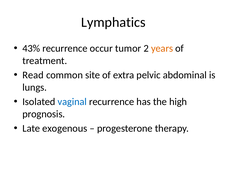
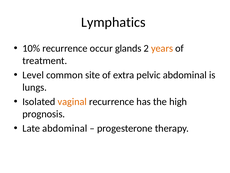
43%: 43% -> 10% (31, 48)
tumor: tumor -> glands (128, 48)
Read: Read -> Level (33, 75)
vaginal colour: blue -> orange (72, 101)
Late exogenous: exogenous -> abdominal (65, 128)
